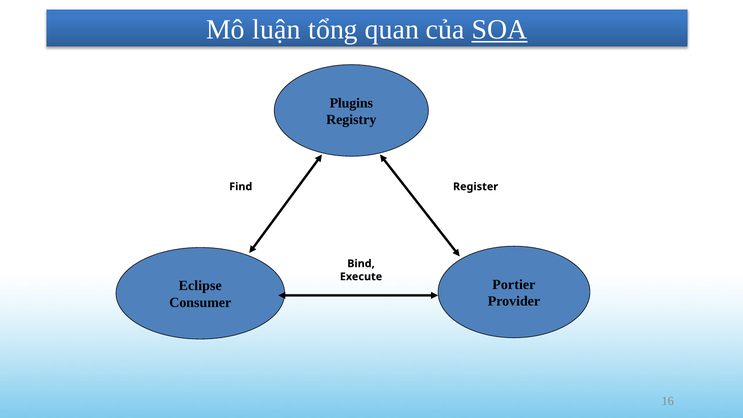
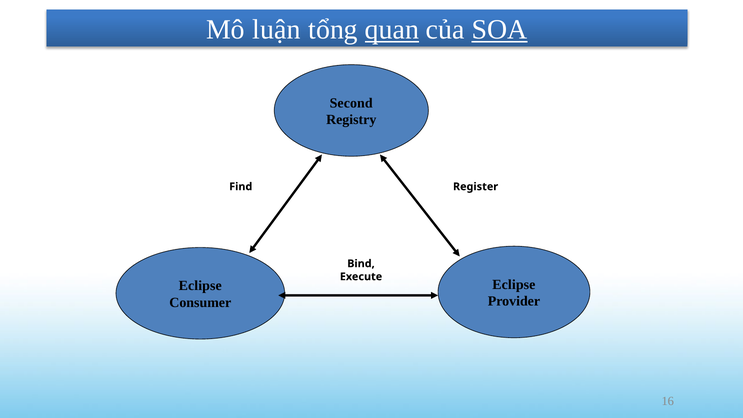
quan underline: none -> present (392, 30)
Plugins: Plugins -> Second (351, 103)
Portier: Portier -> Eclipse (514, 285)
